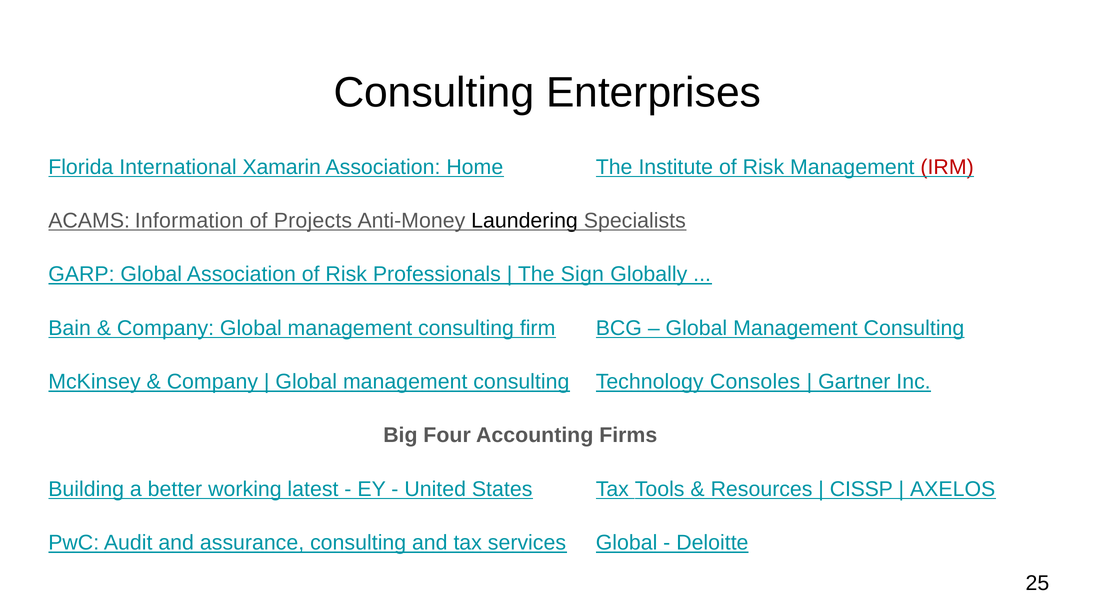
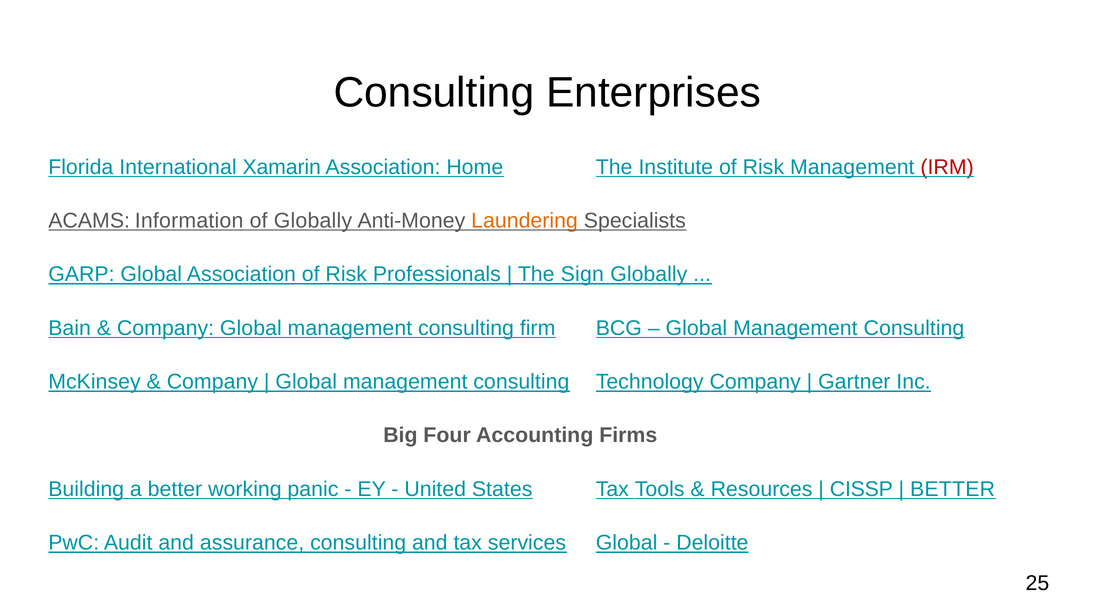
of Projects: Projects -> Globally (313, 221)
Laundering colour: black -> orange (525, 221)
Technology Consoles: Consoles -> Company (755, 382)
latest: latest -> panic (313, 489)
AXELOS: AXELOS -> BETTER (953, 489)
